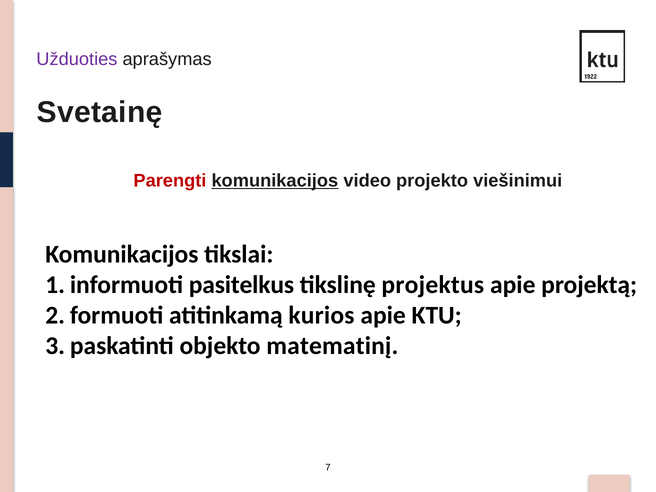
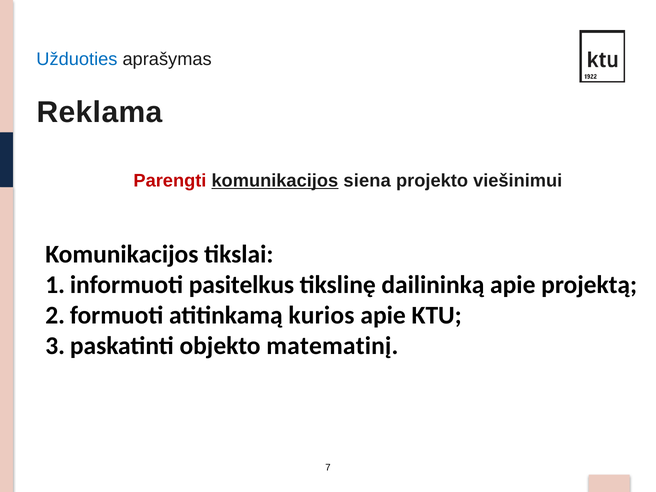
Užduoties colour: purple -> blue (77, 59)
Svetainę: Svetainę -> Reklama (100, 112)
video: video -> siena (367, 181)
projektus: projektus -> dailininką (433, 285)
